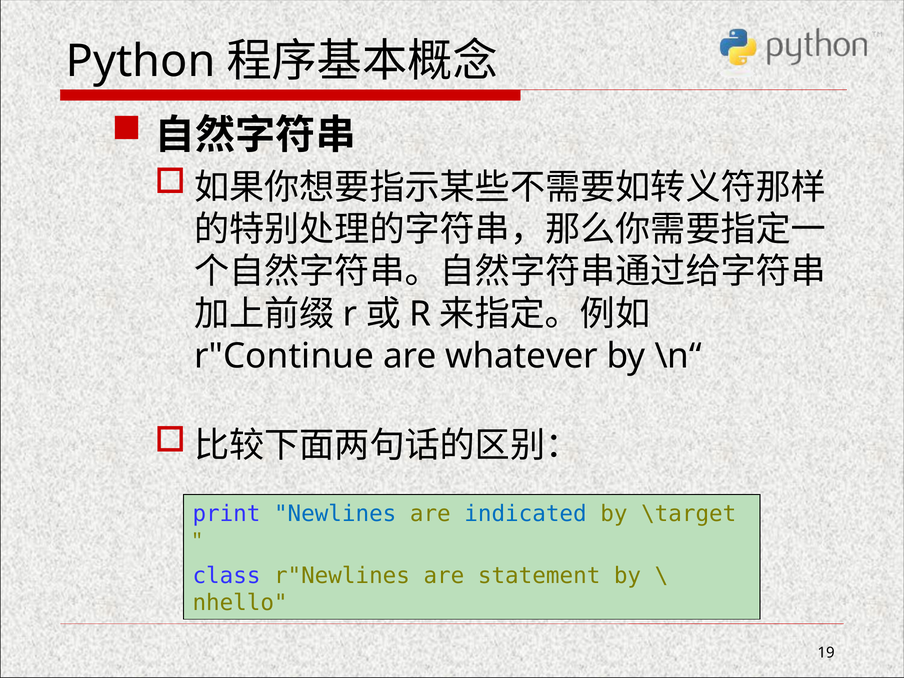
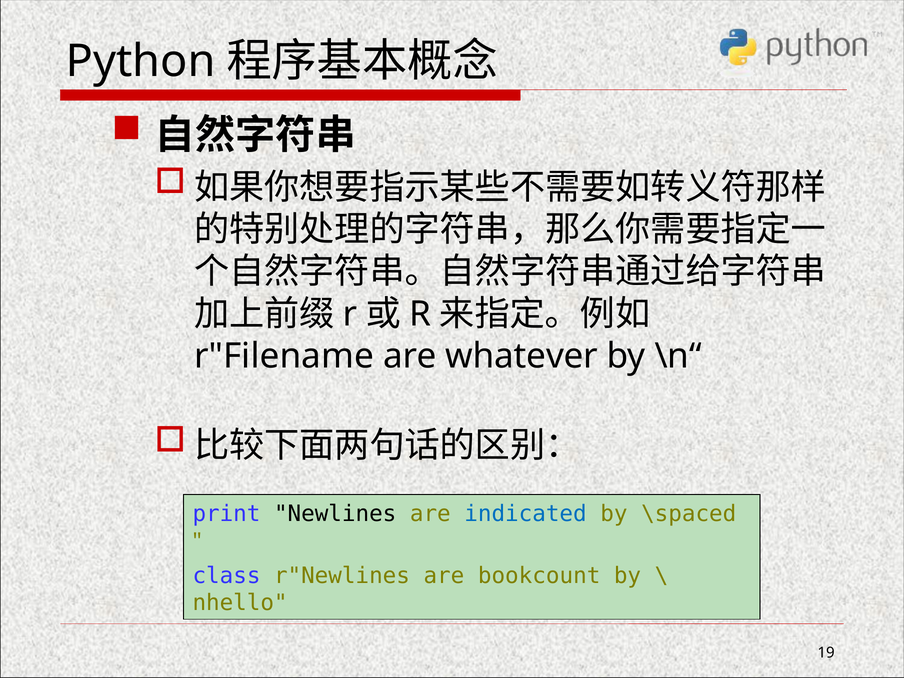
r"Continue: r"Continue -> r"Filename (284, 356)
Newlines colour: blue -> black (335, 514)
\target: \target -> \spaced (689, 514)
statement: statement -> bookcount (539, 576)
